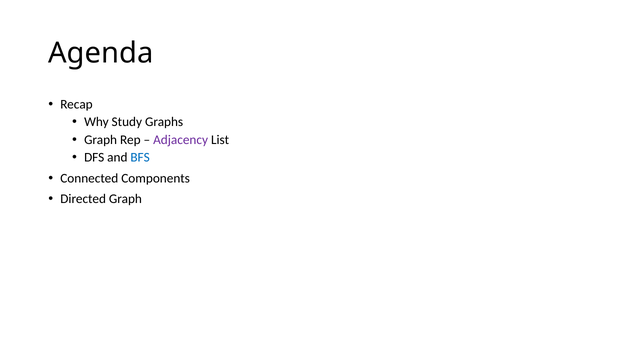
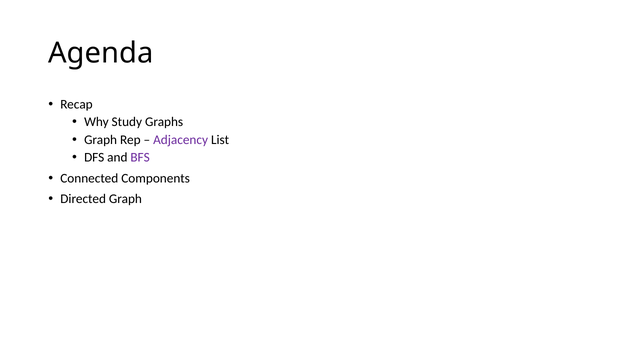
BFS colour: blue -> purple (140, 157)
